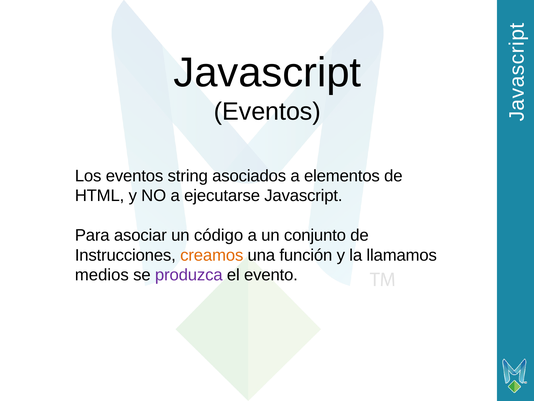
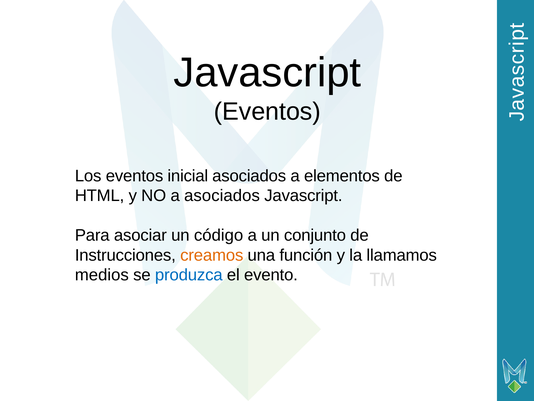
string: string -> inicial (188, 176)
a ejecutarse: ejecutarse -> asociados (222, 195)
produzca colour: purple -> blue (189, 275)
